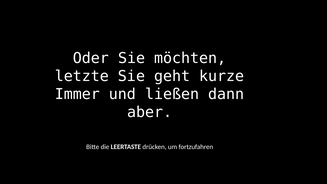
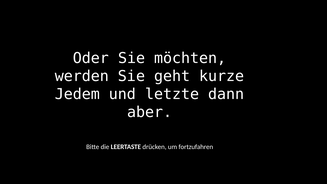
letzte: letzte -> werden (82, 76)
Immer: Immer -> Jedem (77, 94)
ließen: ließen -> letzte (172, 94)
